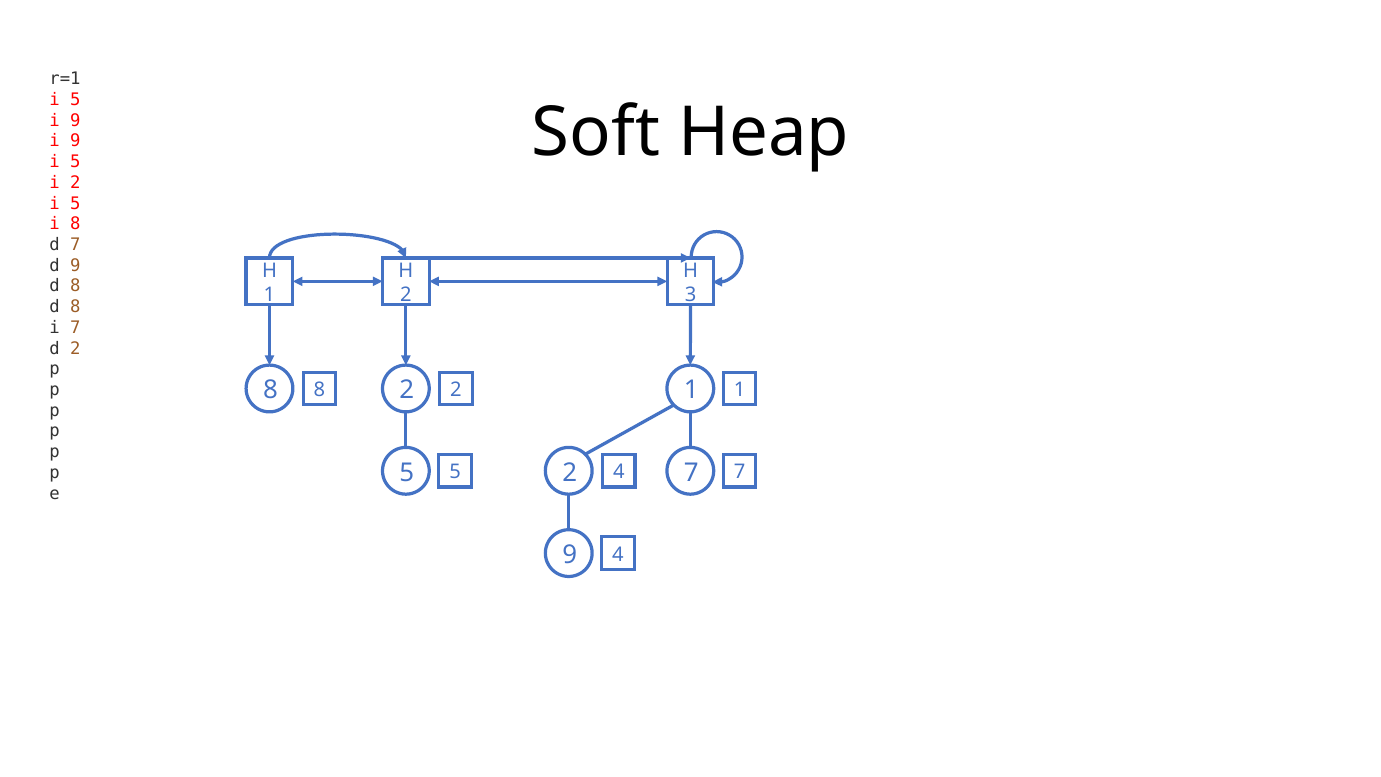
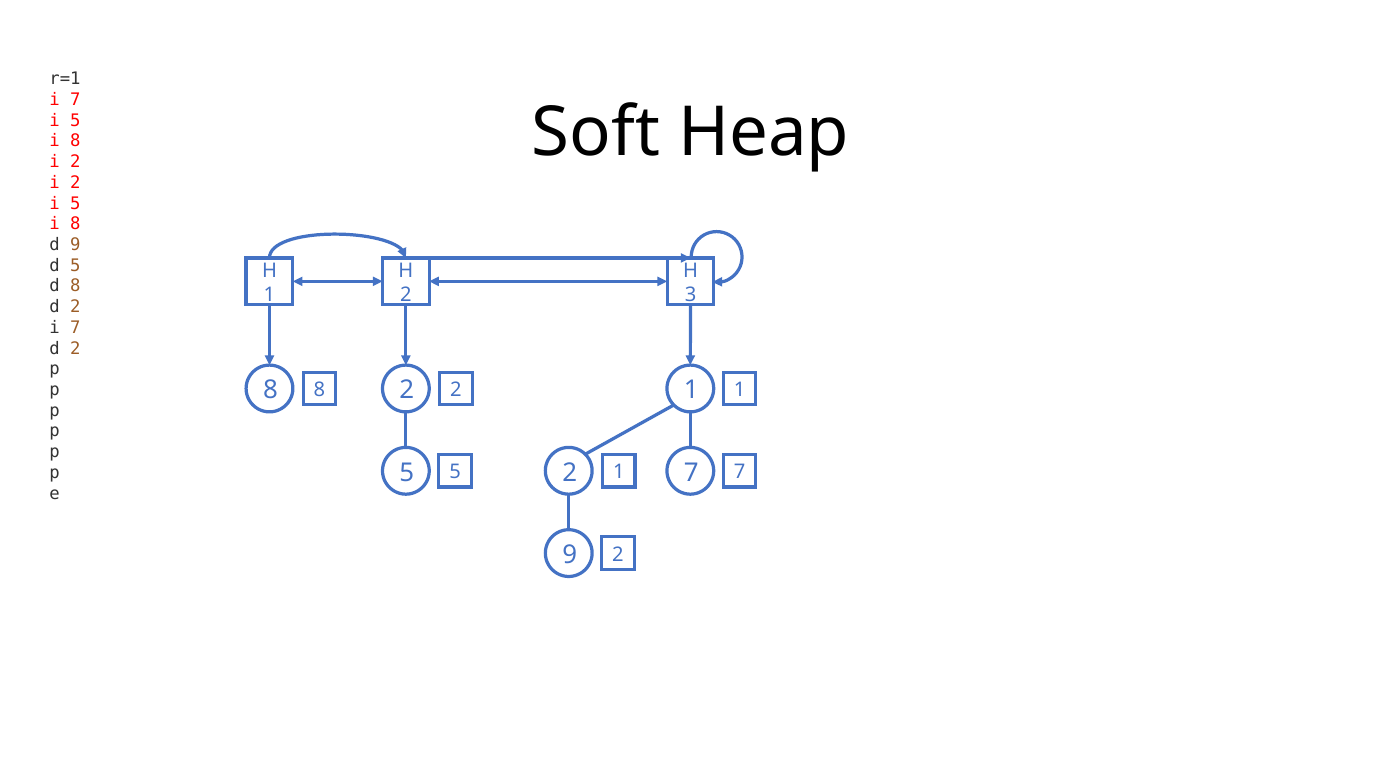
5: 5 -> 7 (75, 100)
9: 9 -> 5 (75, 120)
9: 9 -> 8 (75, 141)
5: 5 -> 2 (75, 162)
d 7: 7 -> 9 (75, 245)
d 9: 9 -> 5 (75, 265)
8: 8 -> 2 (75, 307)
2 4: 4 -> 1 (619, 472)
9 4: 4 -> 2 (618, 554)
